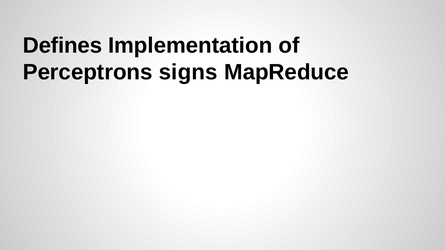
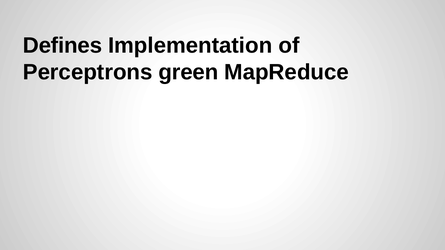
signs: signs -> green (188, 72)
